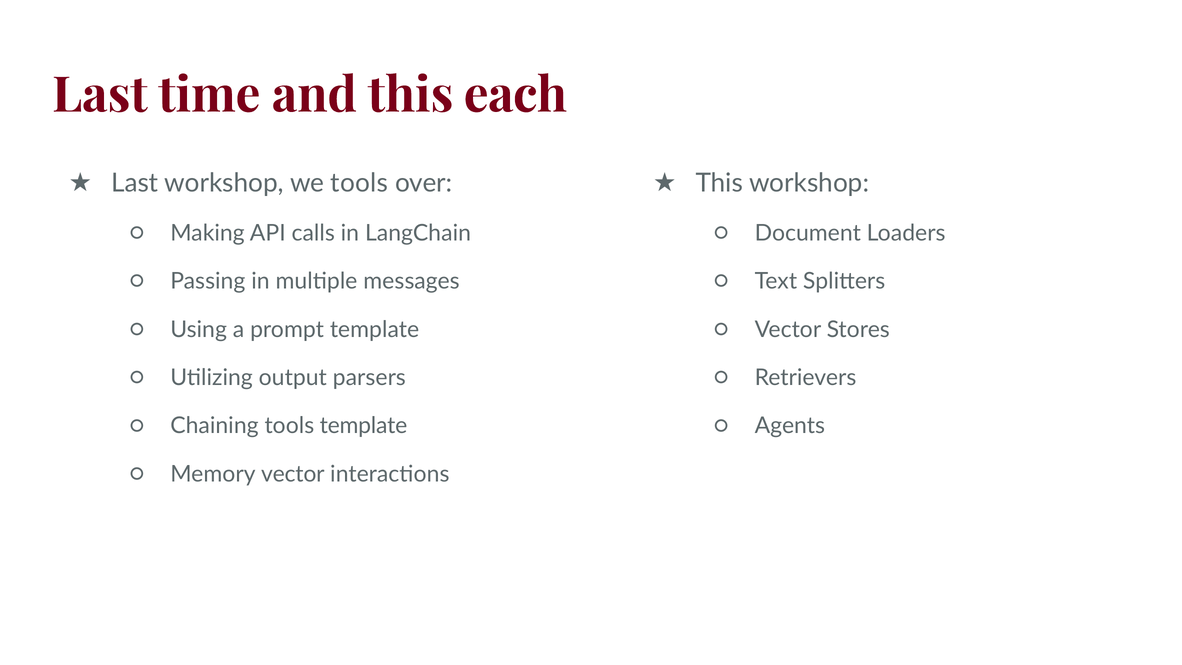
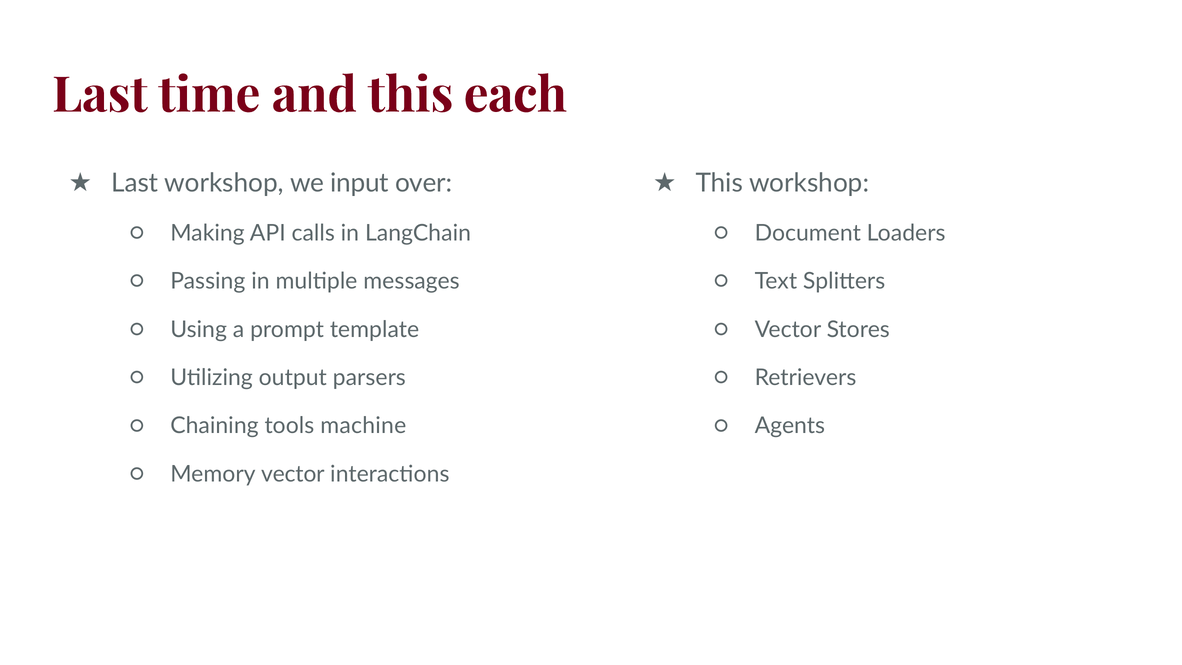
we tools: tools -> input (359, 183)
tools template: template -> machine (363, 426)
